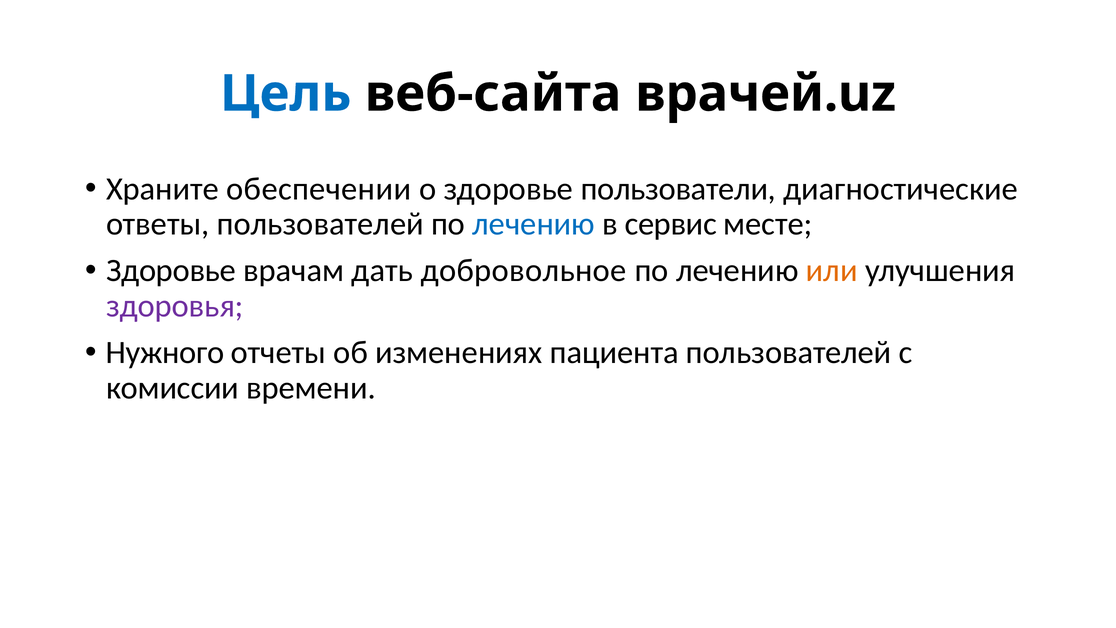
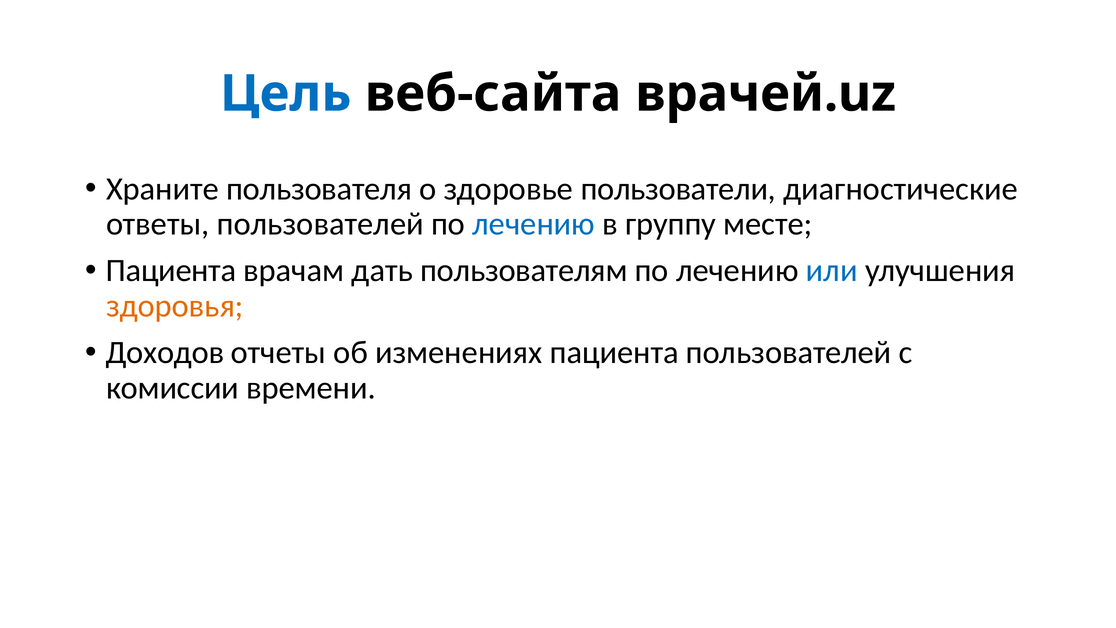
обеспечении: обеспечении -> пользователя (319, 189)
сервис: сервис -> группу (671, 224)
Здоровье: Здоровье -> Пациента (171, 271)
добровольное: добровольное -> пользователям (524, 271)
или colour: orange -> blue (832, 271)
здоровья colour: purple -> orange (175, 306)
Нужного: Нужного -> Доходов (165, 353)
